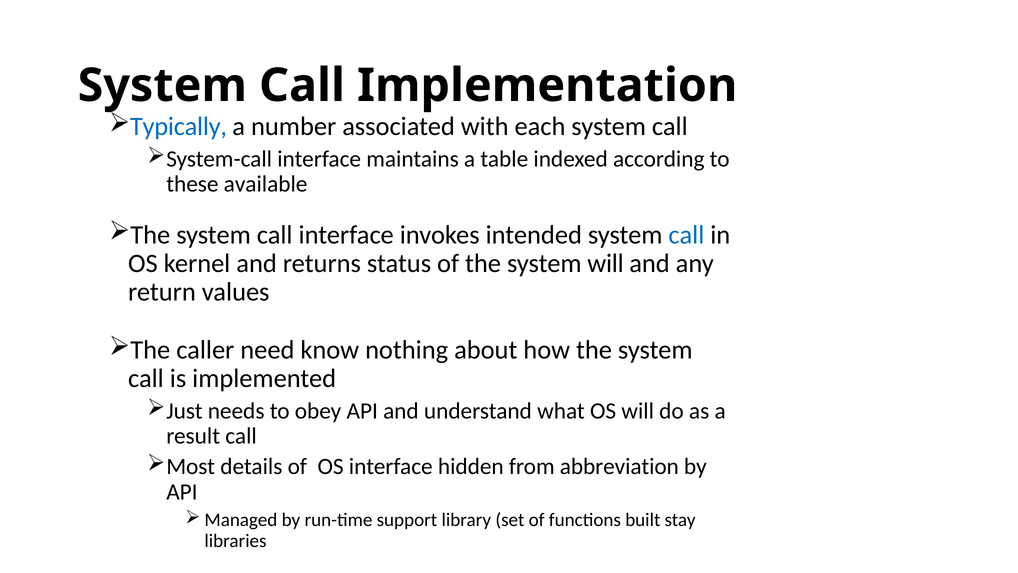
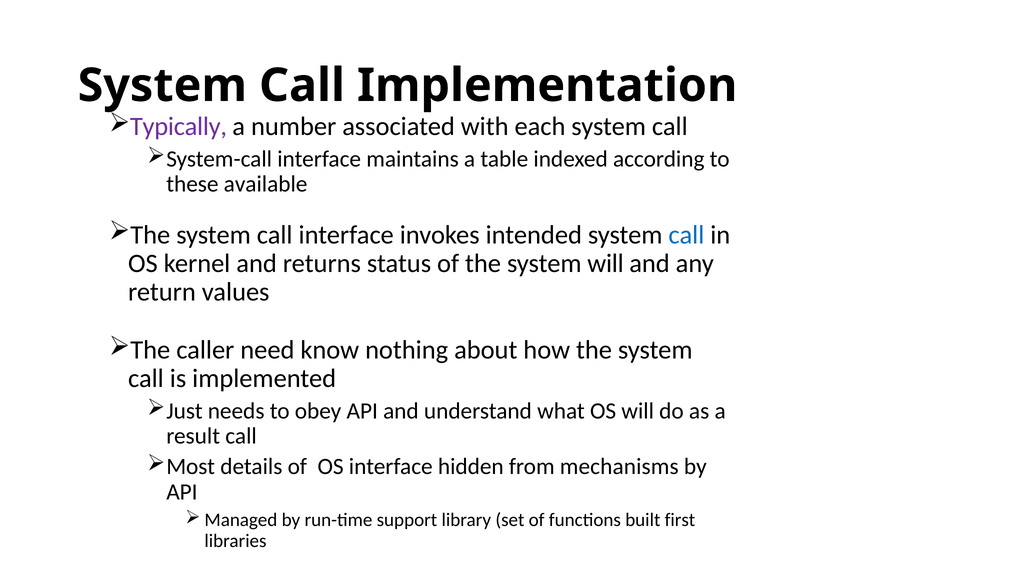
Typically colour: blue -> purple (178, 127)
abbreviation: abbreviation -> mechanisms (619, 466)
stay: stay -> first (680, 520)
